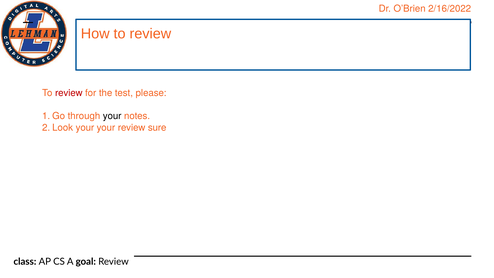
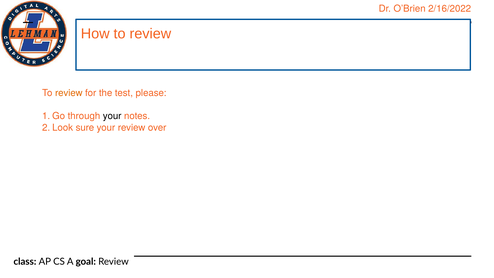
review colour: red -> orange (69, 93)
your: your -> sure (85, 127)
sure: sure -> over (157, 127)
